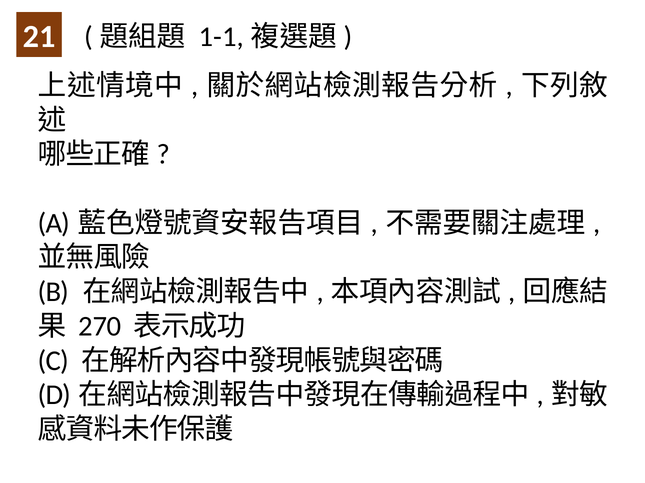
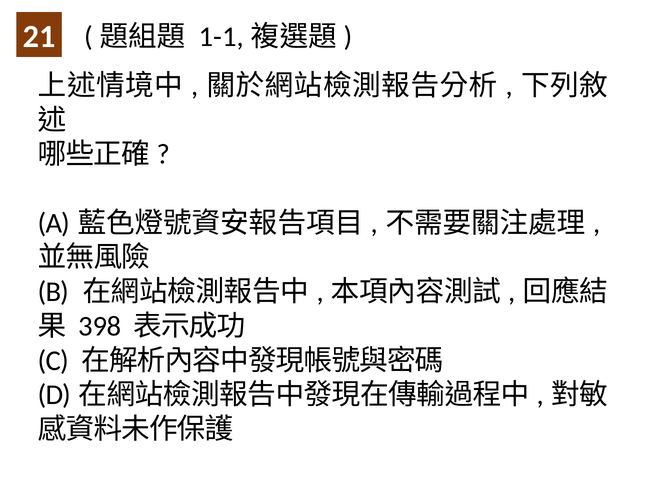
270: 270 -> 398 (100, 327)
